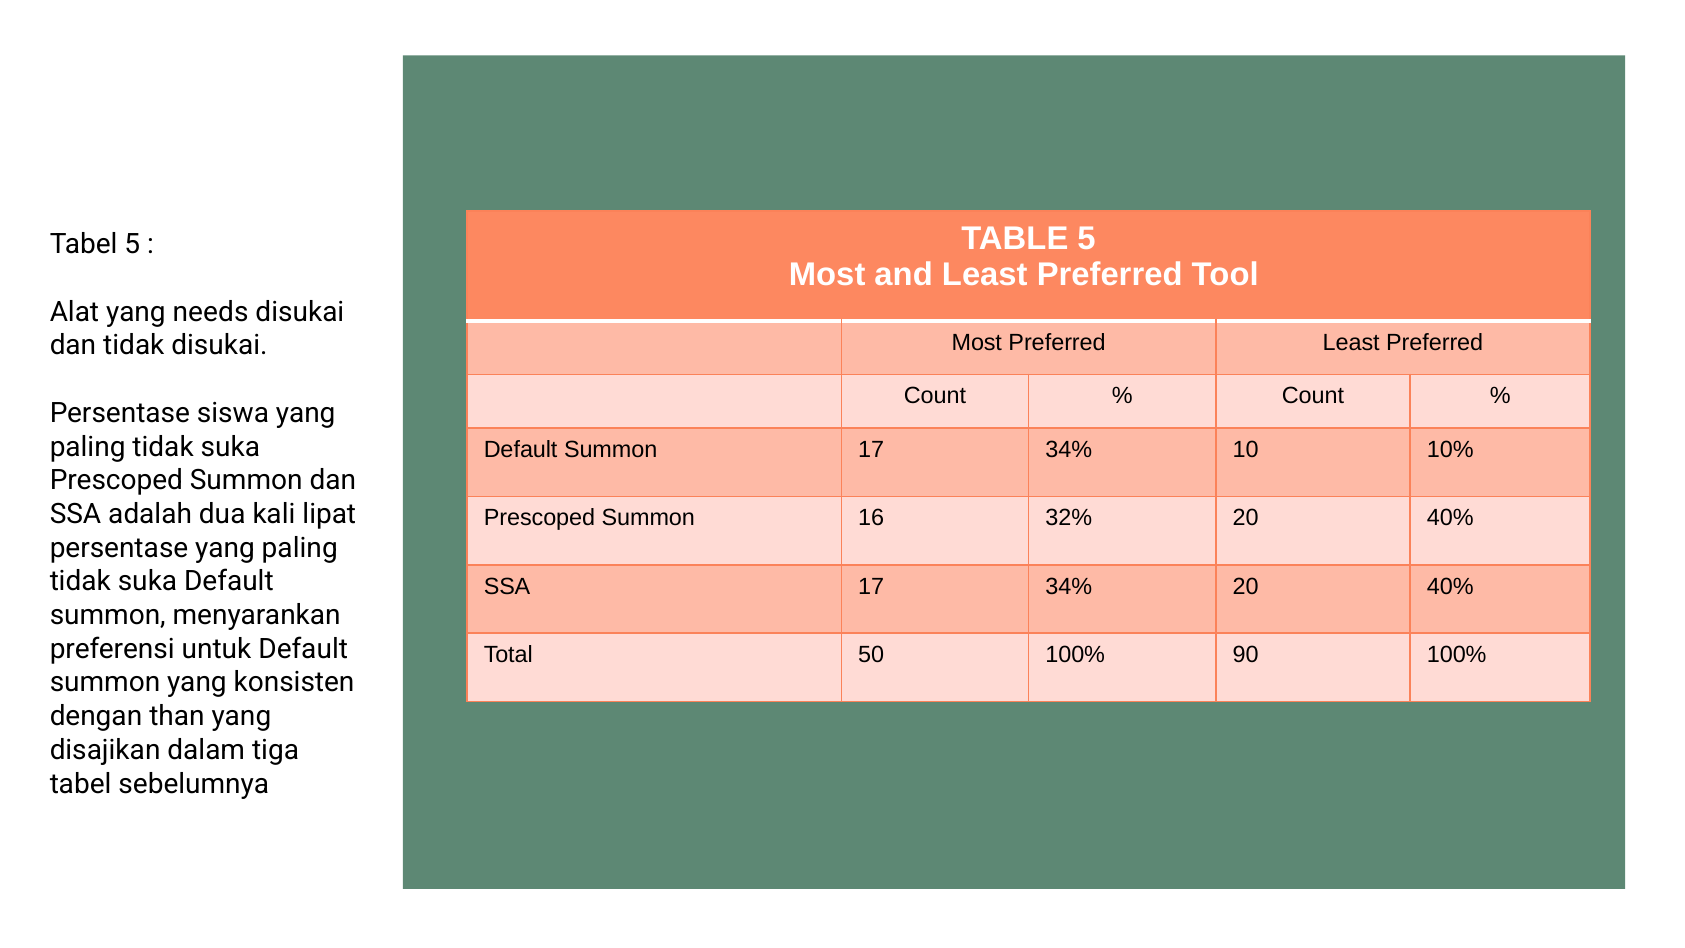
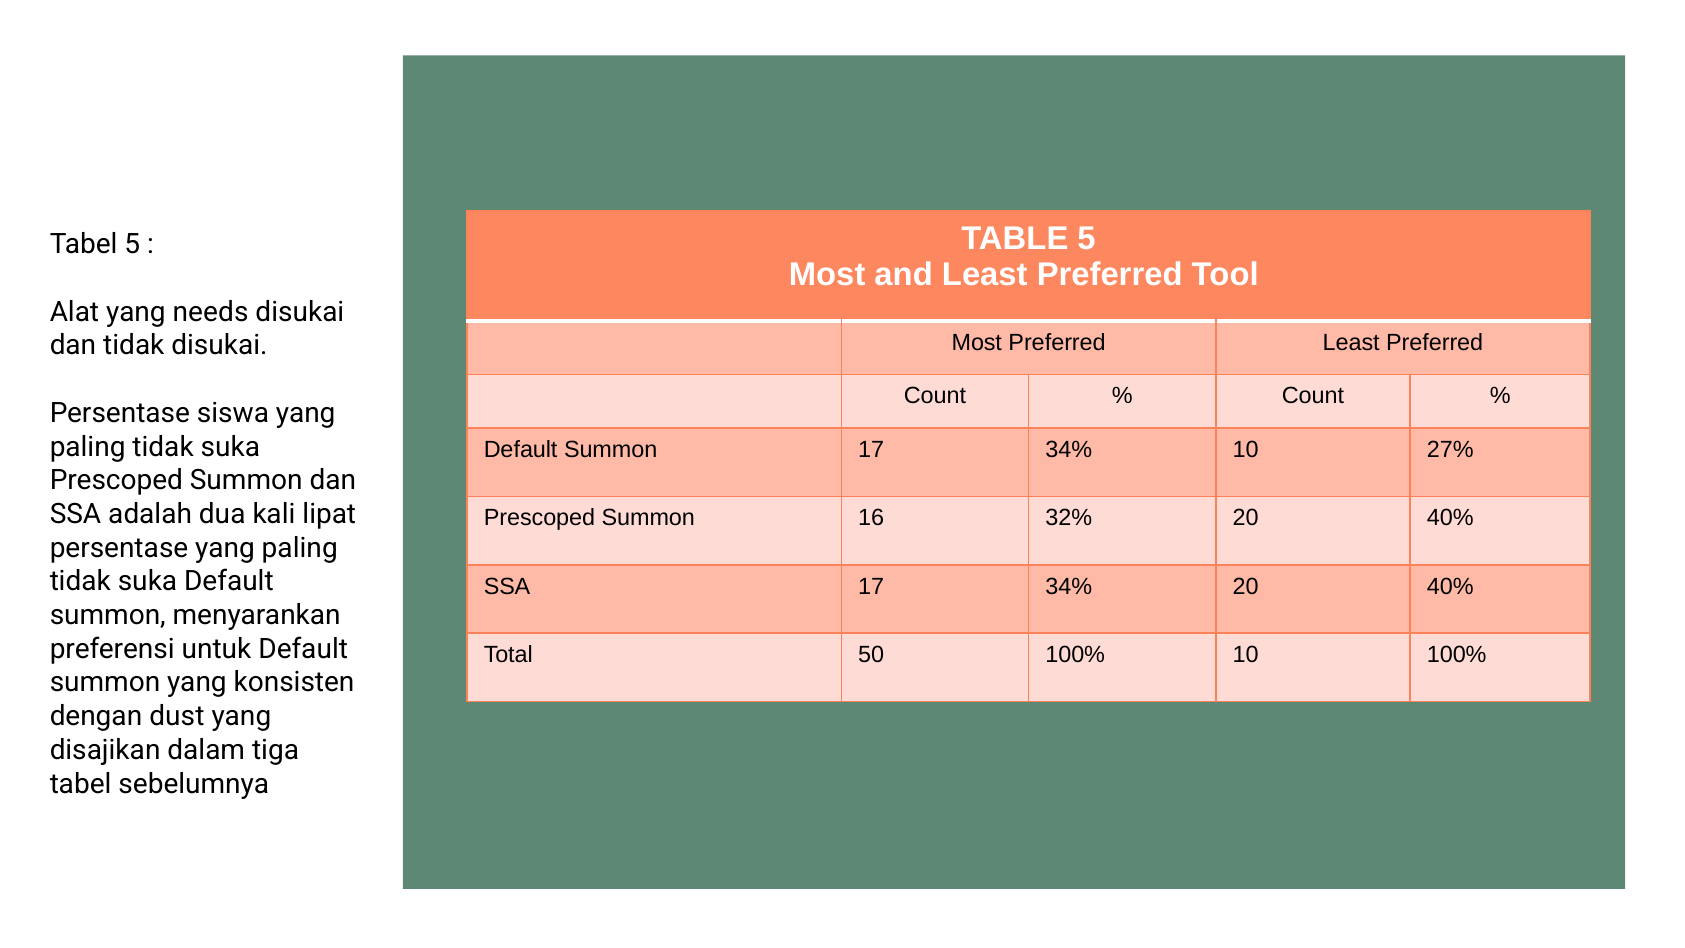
10%: 10% -> 27% (1450, 450)
100% 90: 90 -> 10 (1246, 655)
than: than -> dust (177, 716)
